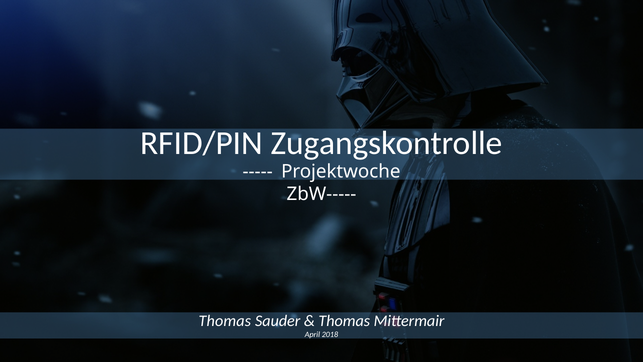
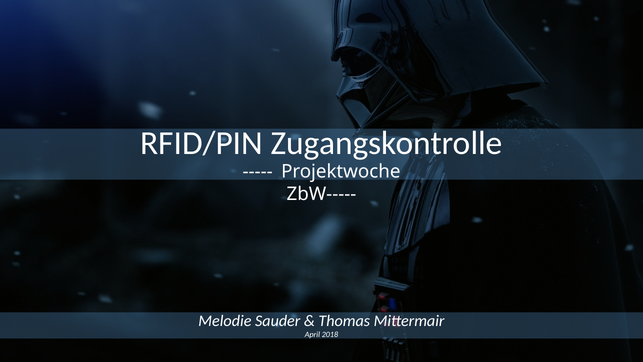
Thomas: Thomas -> Melodie (225, 321)
